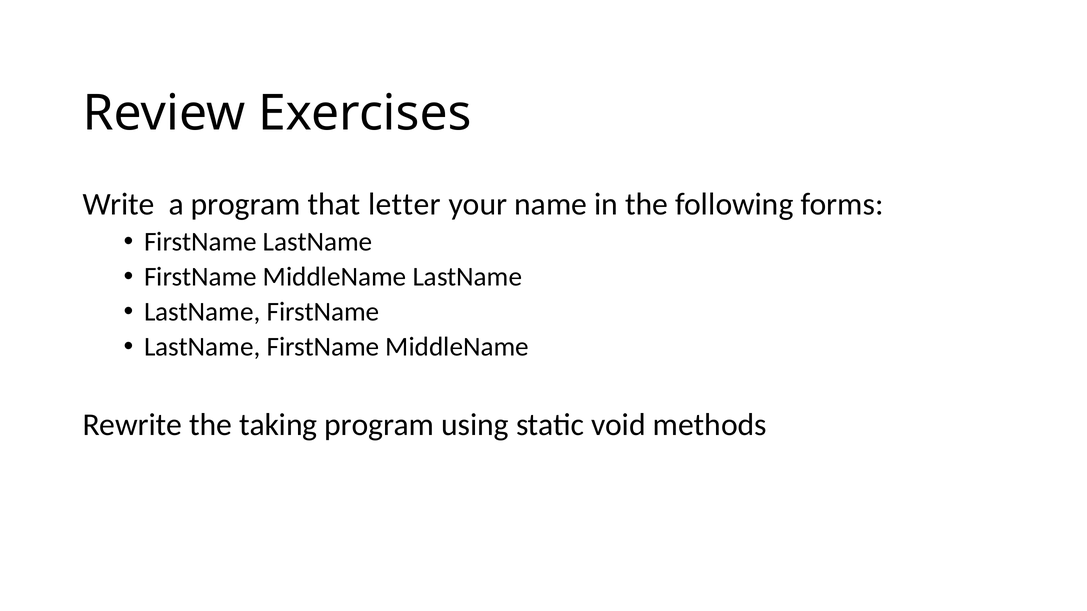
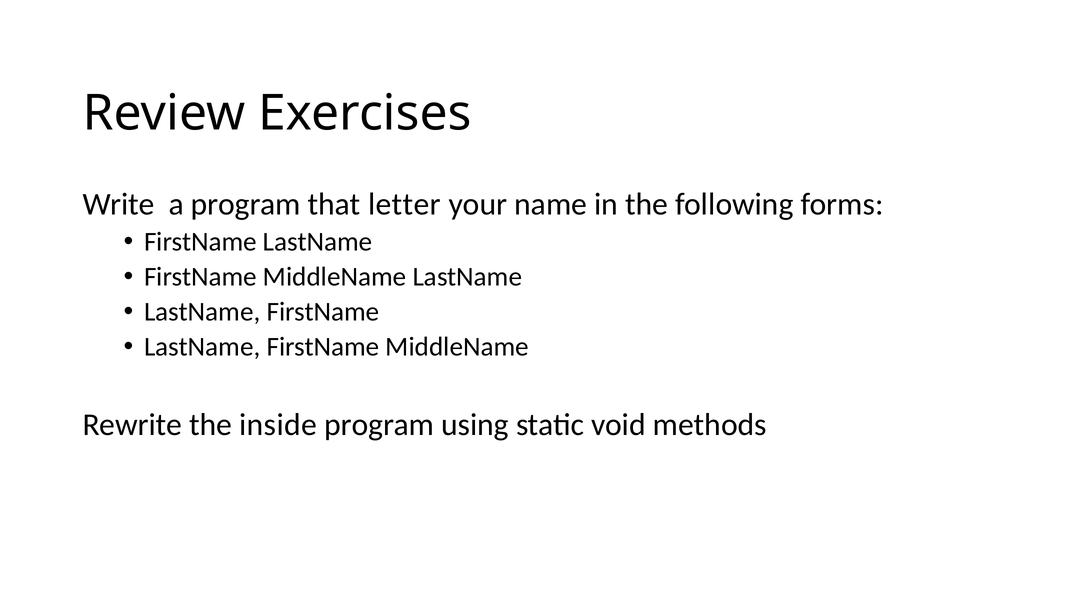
taking: taking -> inside (278, 425)
